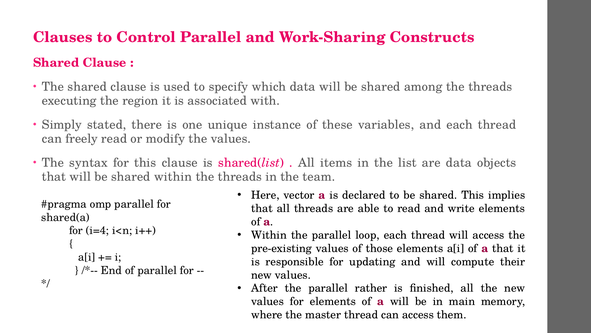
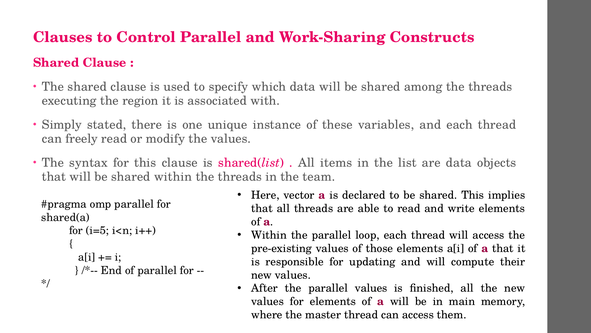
i=4: i=4 -> i=5 (98, 230)
parallel rather: rather -> values (371, 288)
